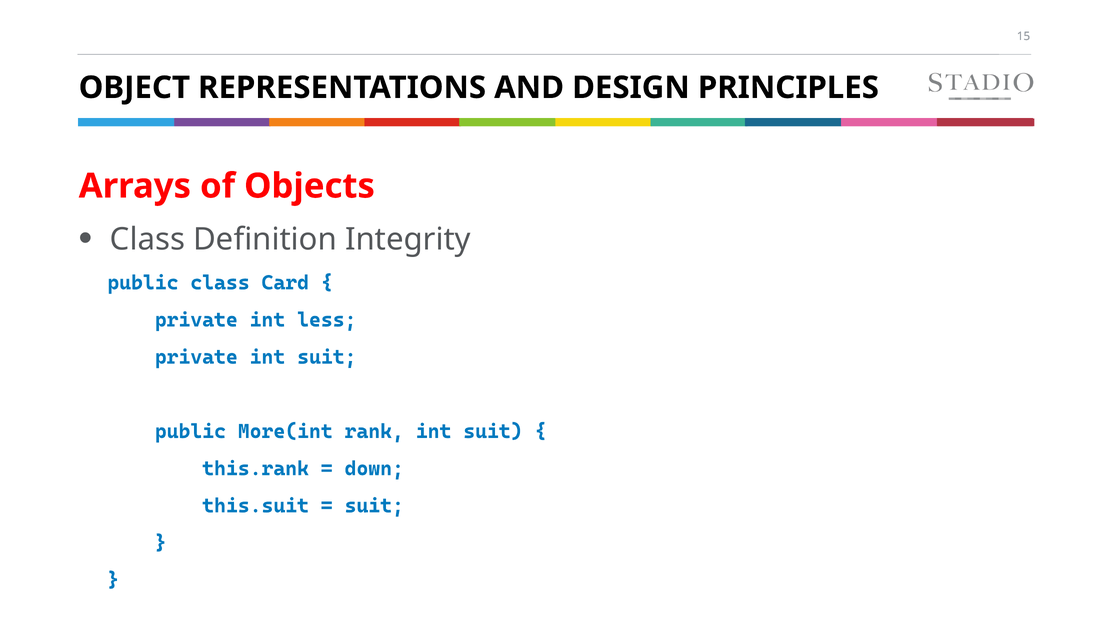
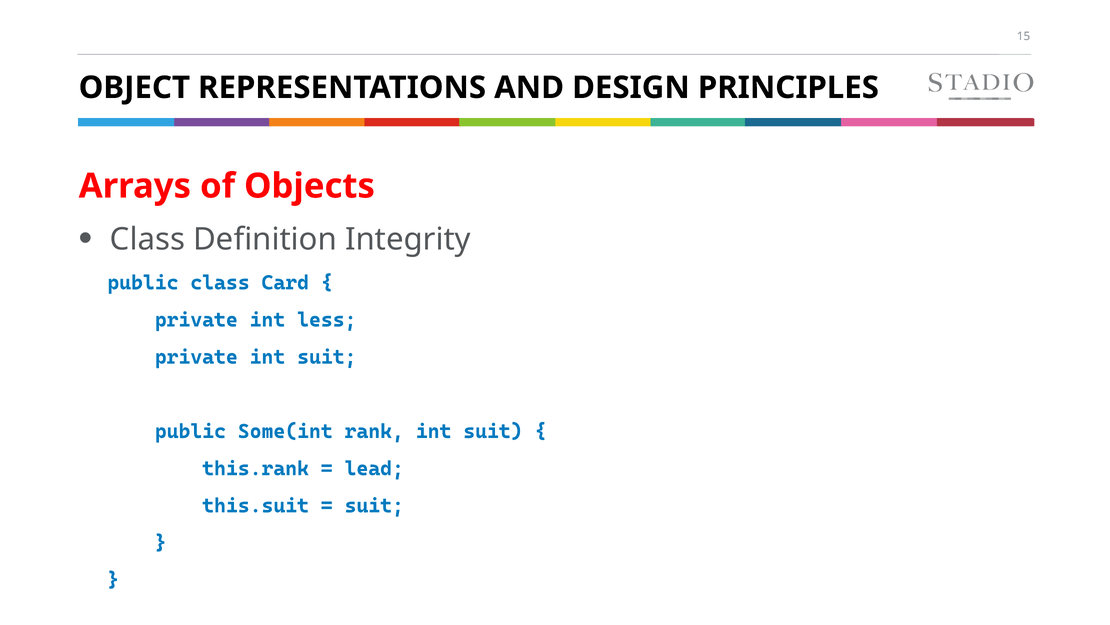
More(int: More(int -> Some(int (285, 431)
down: down -> lead (374, 468)
